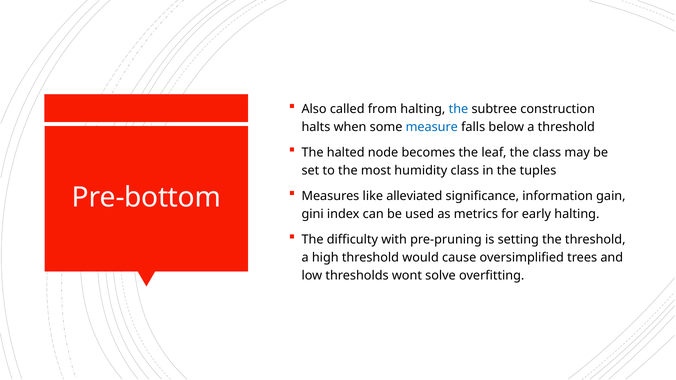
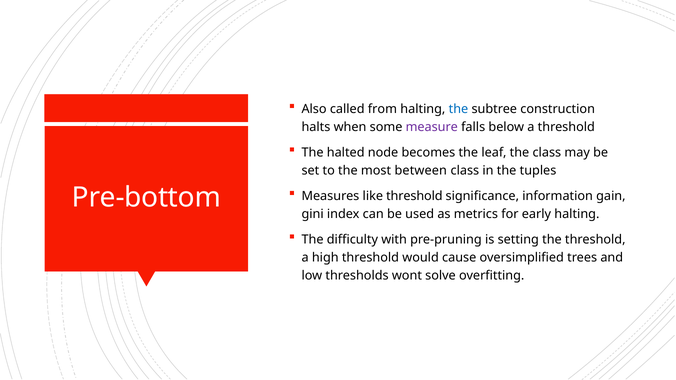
measure colour: blue -> purple (432, 127)
humidity: humidity -> between (421, 171)
like alleviated: alleviated -> threshold (414, 196)
